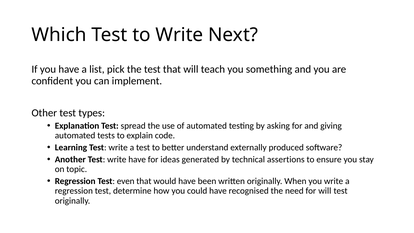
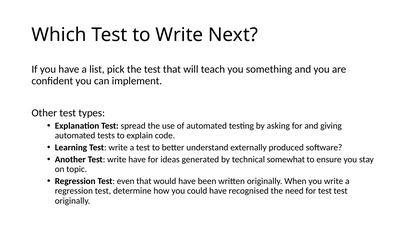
assertions: assertions -> somewhat (286, 159)
for will: will -> test (325, 191)
